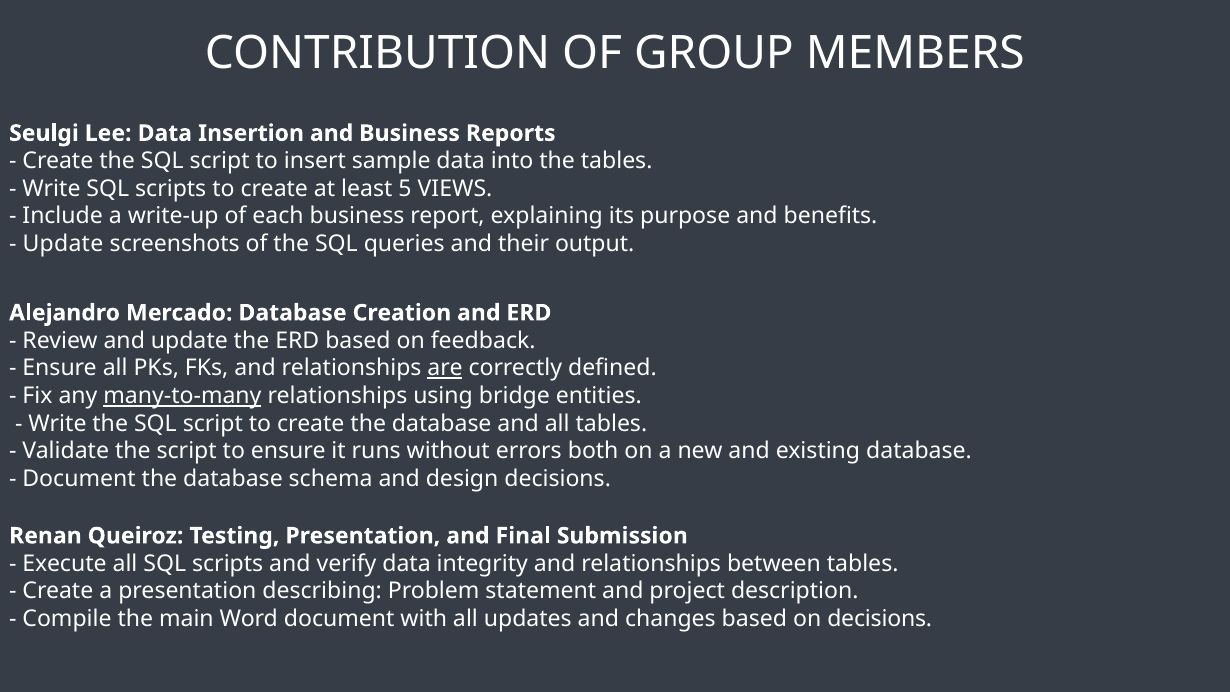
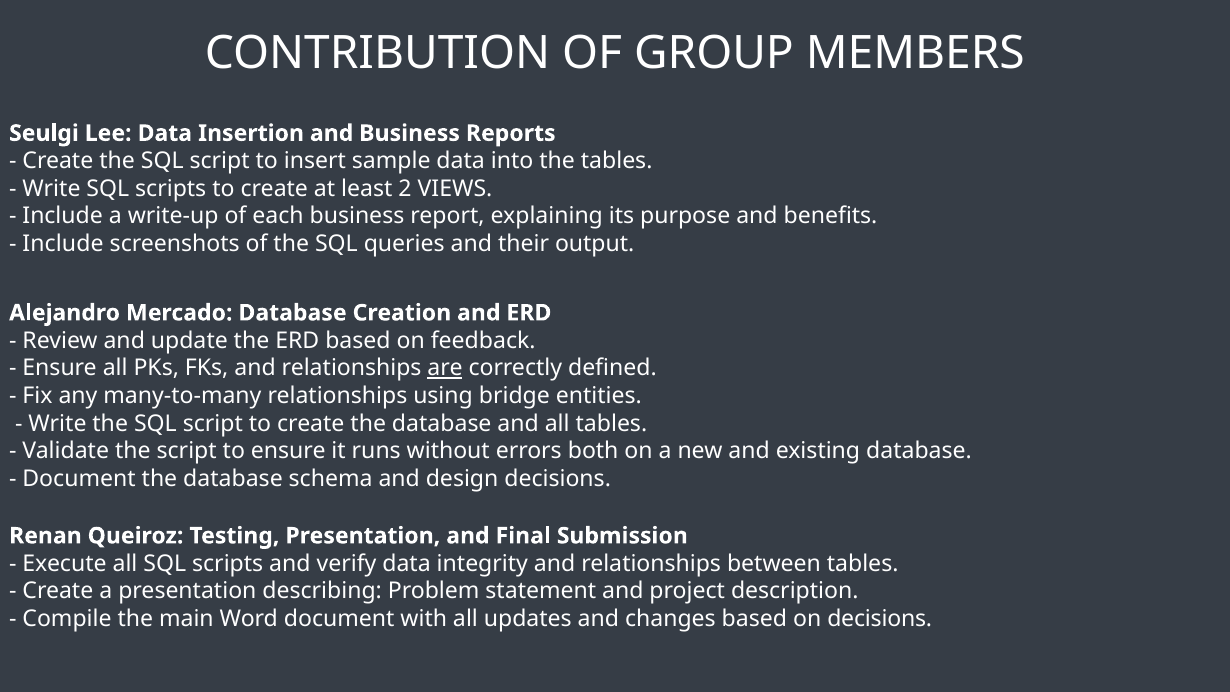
5: 5 -> 2 (405, 189)
Update: Update -> Include (63, 244)
many-to-many underline: present -> none (182, 396)
